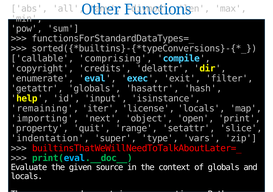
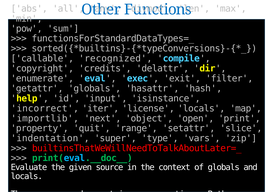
comprising: comprising -> recognized (115, 59)
remaining: remaining -> incorrect (45, 109)
importing: importing -> importlib (45, 119)
